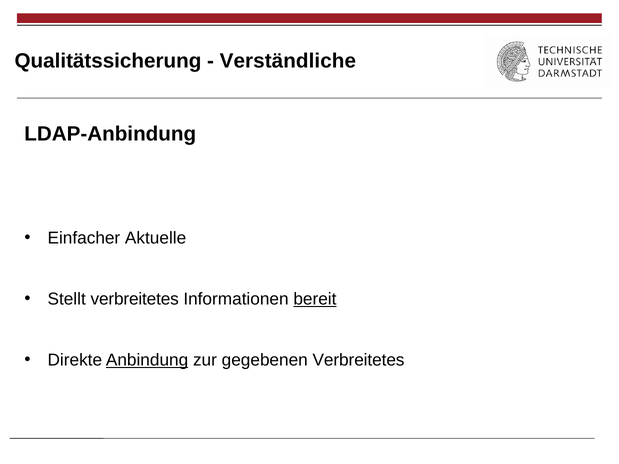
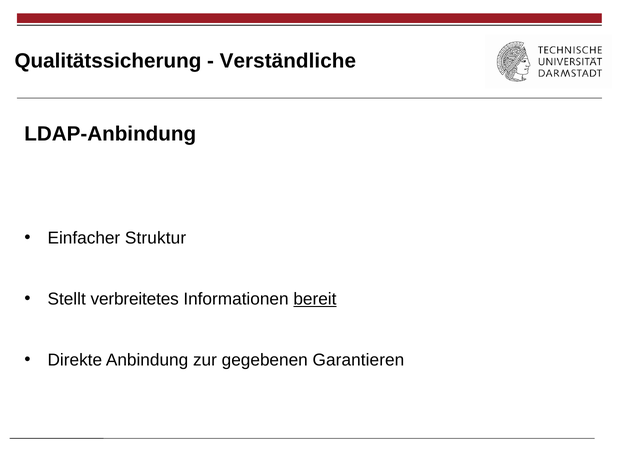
Aktuelle: Aktuelle -> Struktur (156, 238)
Anbindung underline: present -> none (147, 360)
gegebenen Verbreitetes: Verbreitetes -> Garantieren (358, 360)
